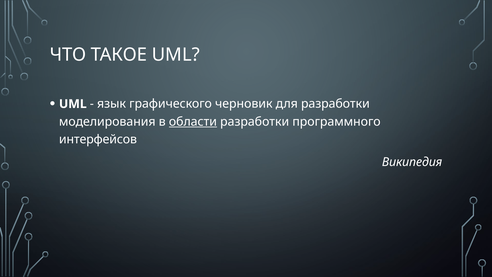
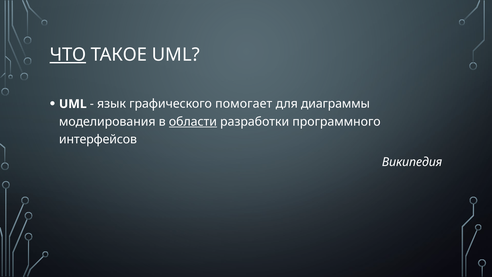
ЧТО underline: none -> present (68, 55)
черновик: черновик -> помогает (244, 104)
для разработки: разработки -> диаграммы (335, 104)
